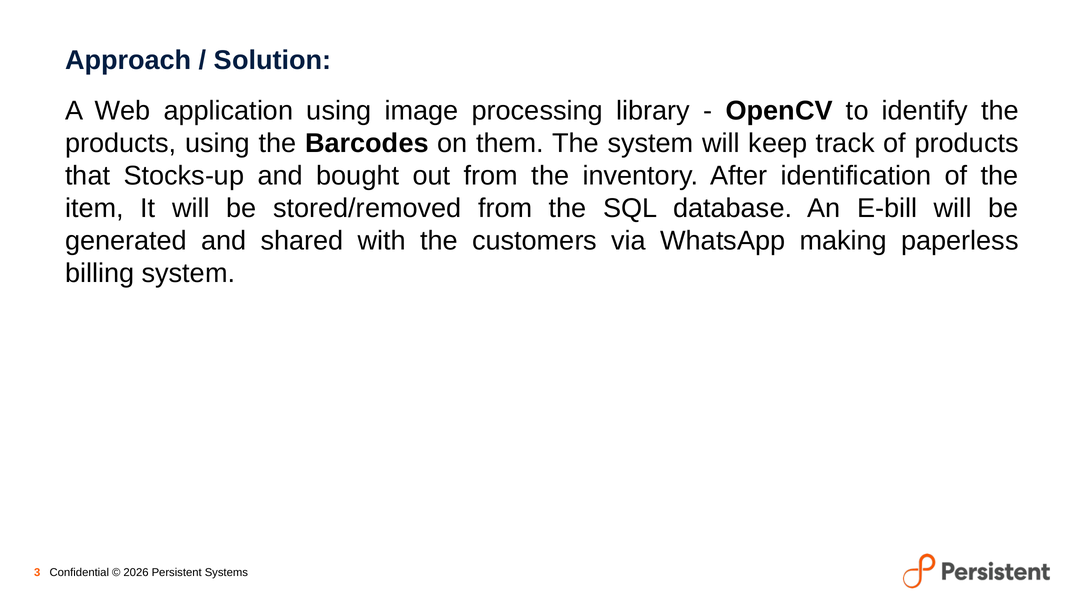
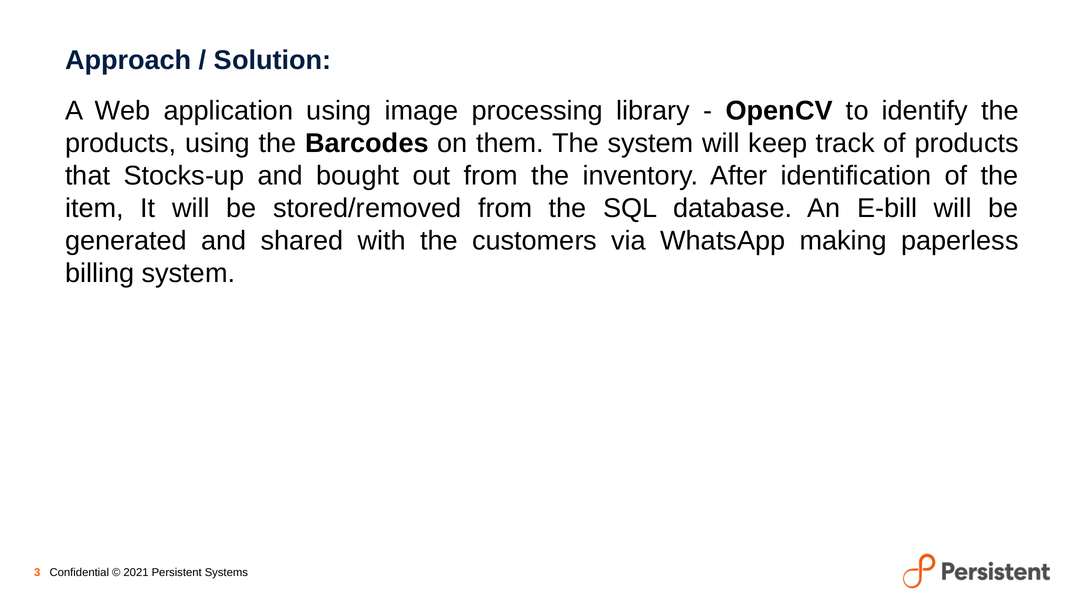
2026: 2026 -> 2021 (136, 573)
